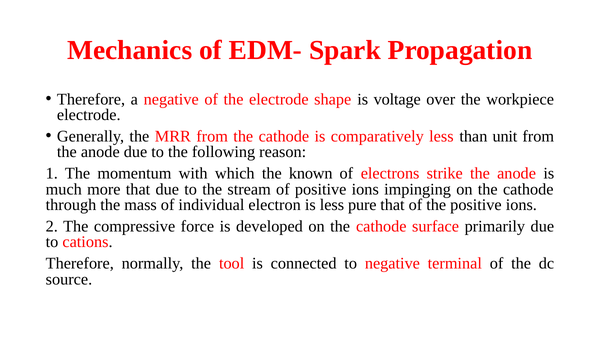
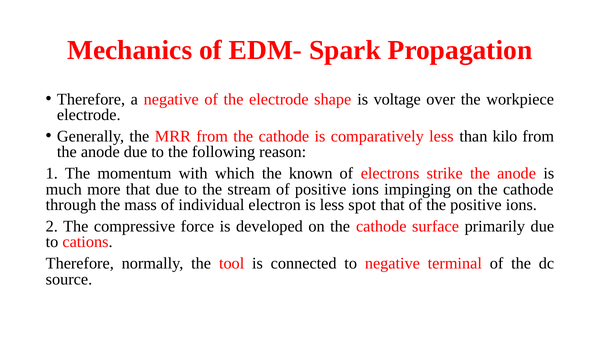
unit: unit -> kilo (505, 137)
pure: pure -> spot (362, 205)
